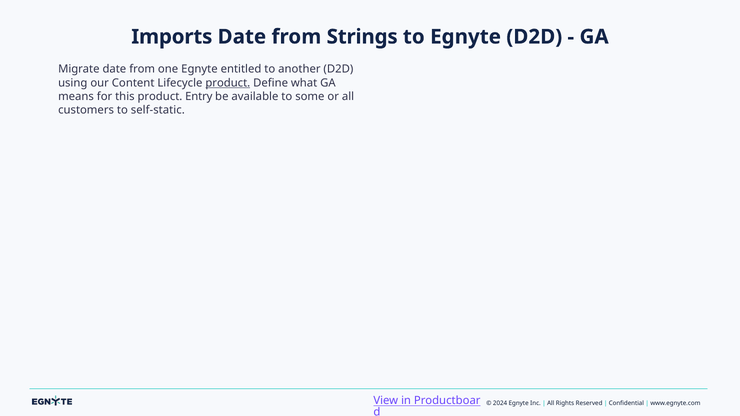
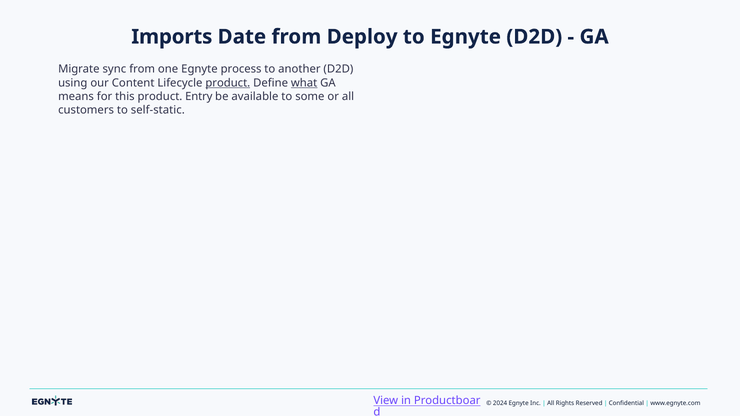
Strings: Strings -> Deploy (362, 37)
Migrate date: date -> sync (114, 69)
entitled: entitled -> process (241, 69)
what underline: none -> present (304, 83)
